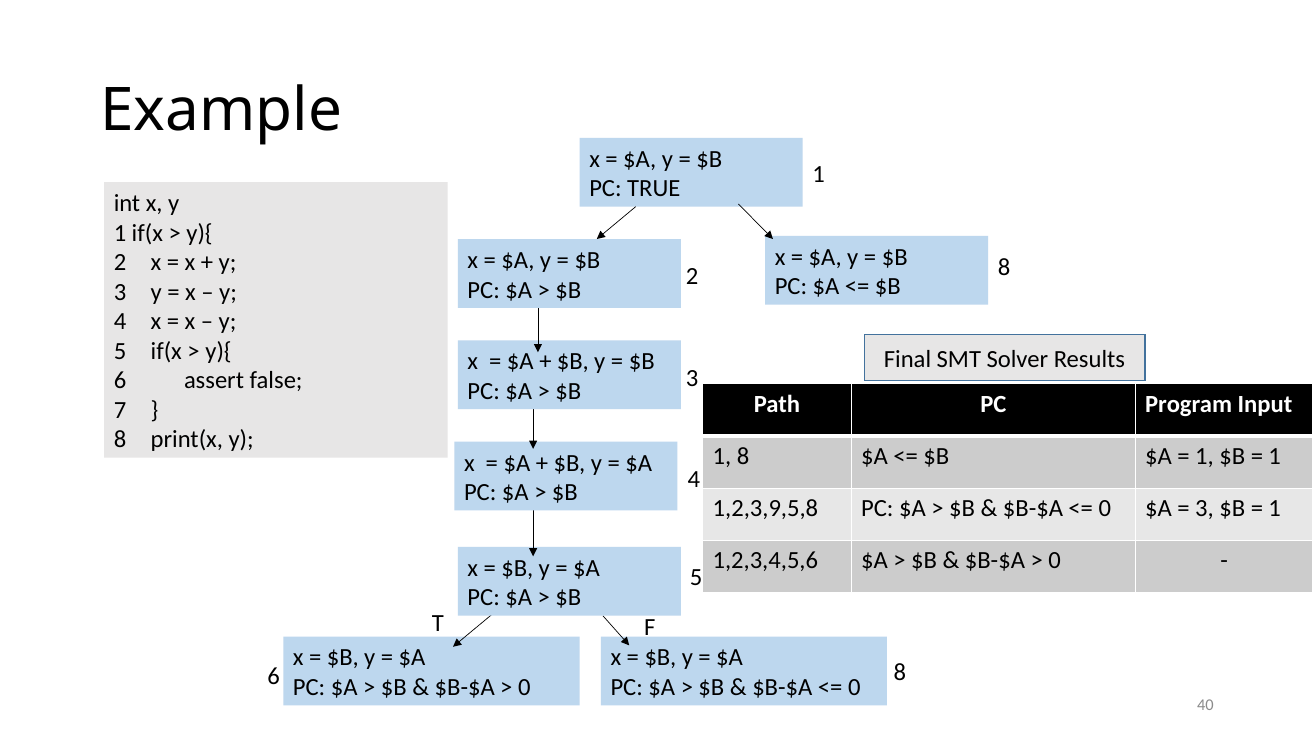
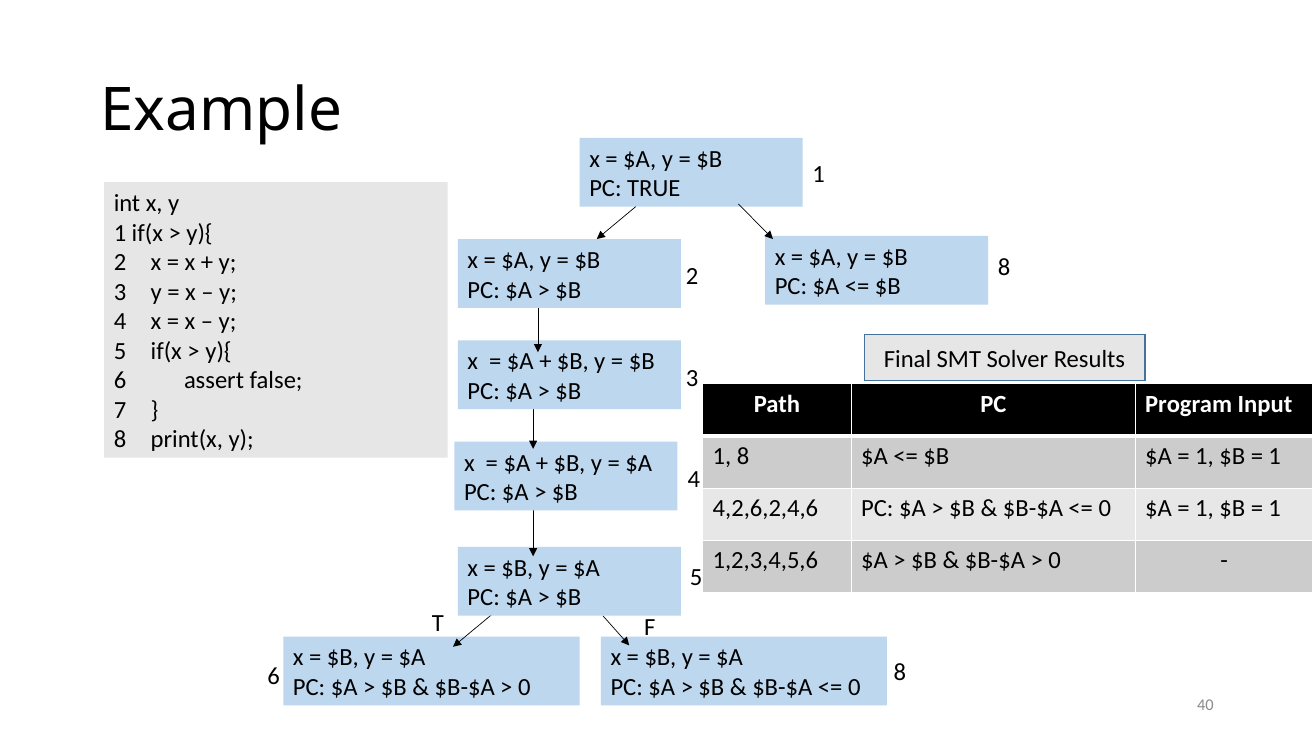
1,2,3,9,5,8: 1,2,3,9,5,8 -> 4,2,6,2,4,6 (765, 508)
3: 3 -> 1 (1205, 508)
